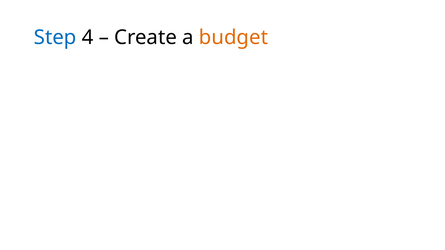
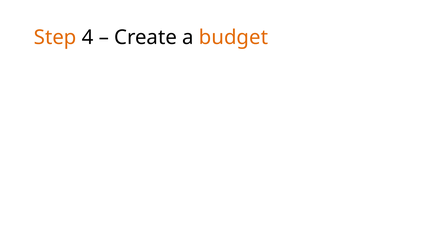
Step colour: blue -> orange (55, 37)
